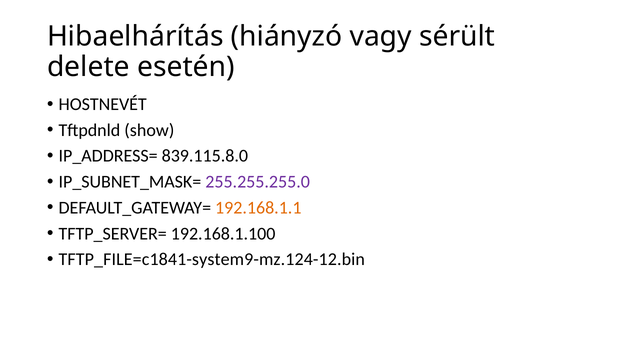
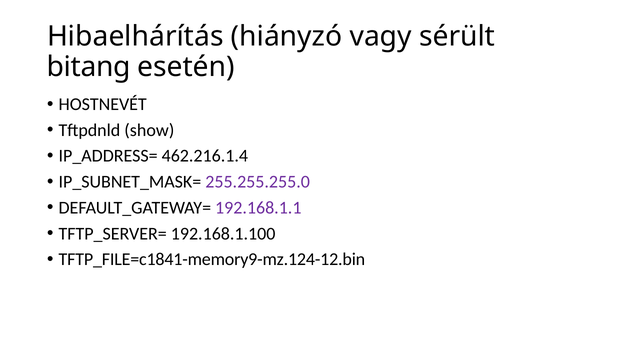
delete: delete -> bitang (89, 67)
839.115.8.0: 839.115.8.0 -> 462.216.1.4 (205, 156)
192.168.1.1 colour: orange -> purple (258, 208)
TFTP_FILE=c1841-system9-mz.124-12.bin: TFTP_FILE=c1841-system9-mz.124-12.bin -> TFTP_FILE=c1841-memory9-mz.124-12.bin (212, 260)
